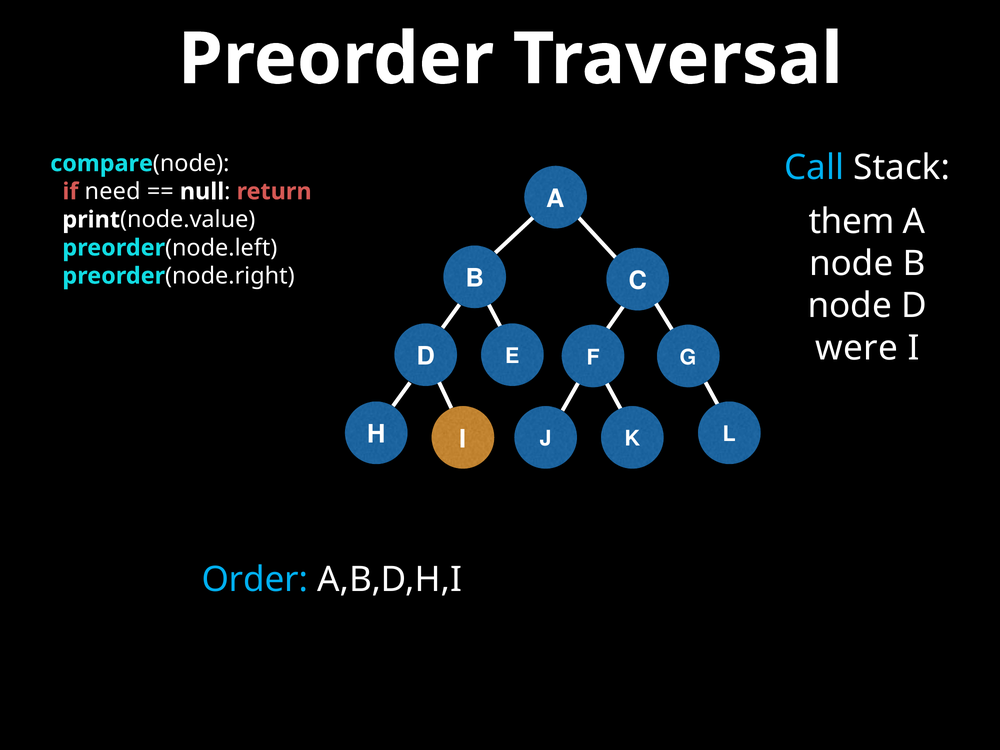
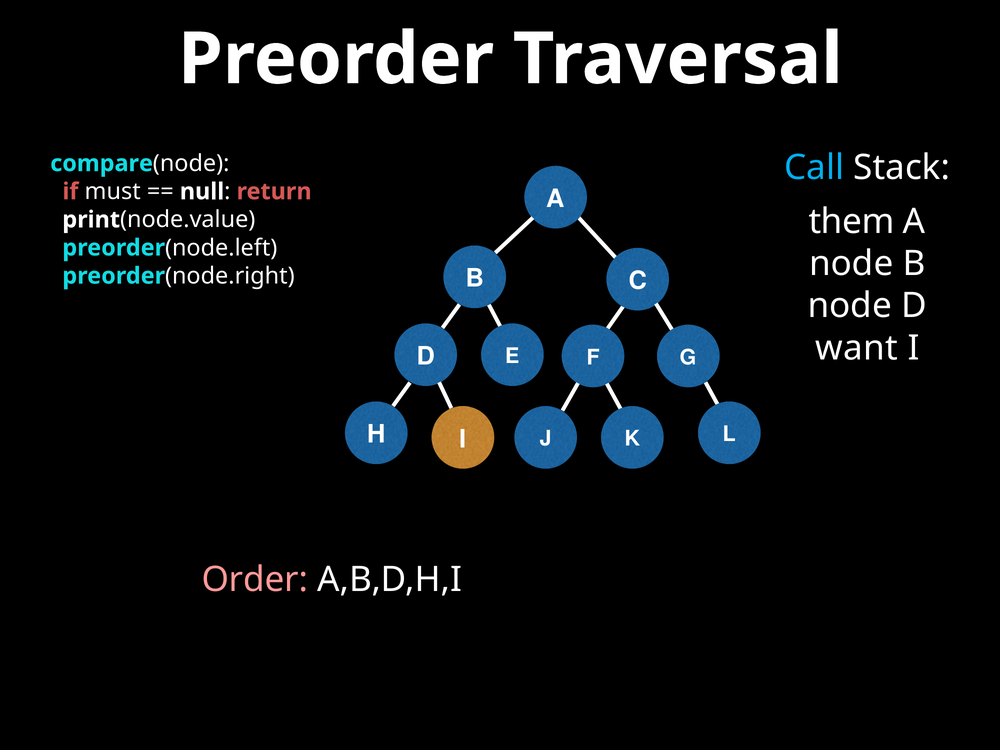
need: need -> must (113, 192)
were: were -> want (856, 348)
Order colour: light blue -> pink (255, 580)
